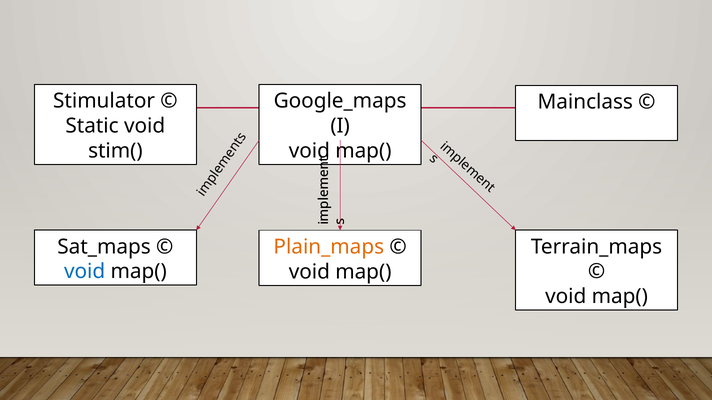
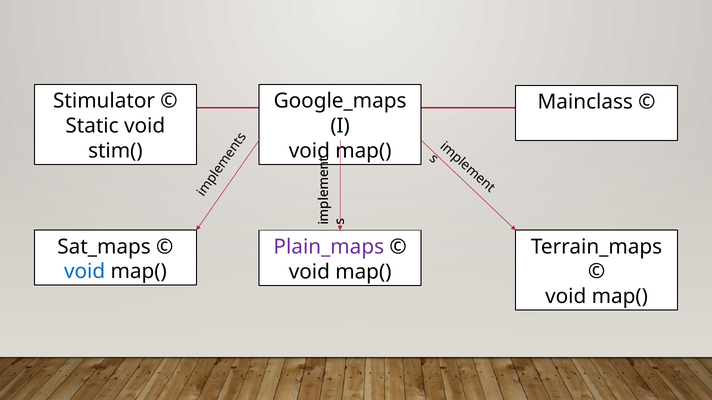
Plain_maps colour: orange -> purple (329, 247)
